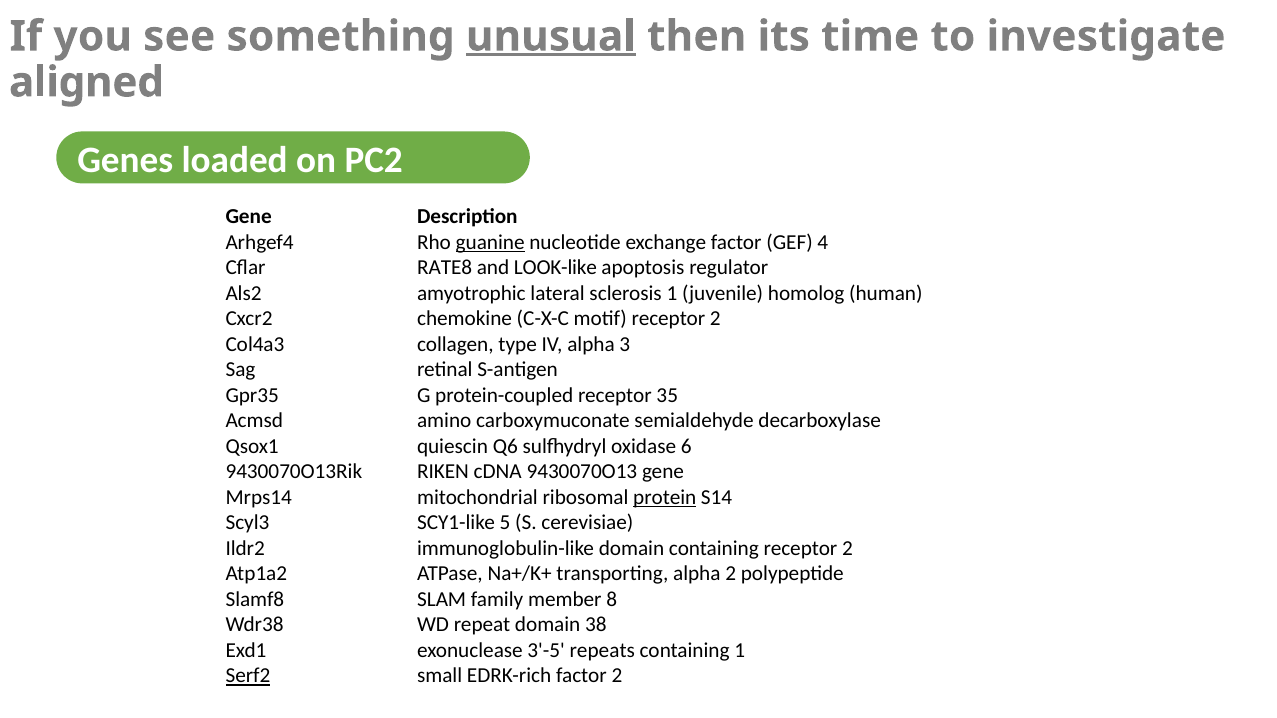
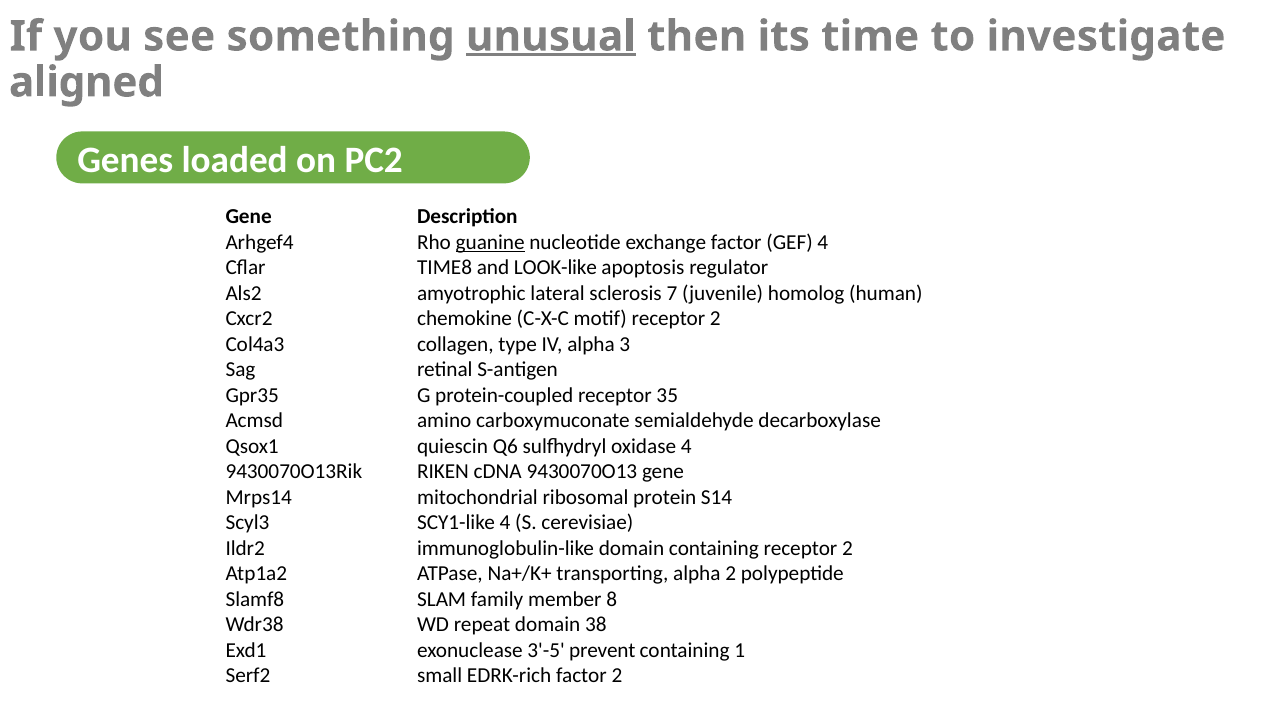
RATE8: RATE8 -> TIME8 (445, 268)
sclerosis 1: 1 -> 7 (672, 293)
oxidase 6: 6 -> 4 (686, 446)
protein underline: present -> none (665, 497)
SCY1-like 5: 5 -> 4 (505, 523)
repeats: repeats -> prevent (602, 651)
Serf2 underline: present -> none (248, 676)
